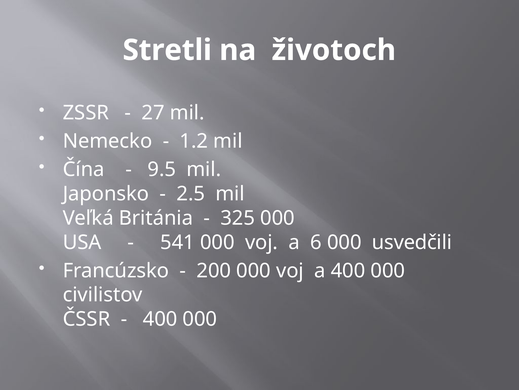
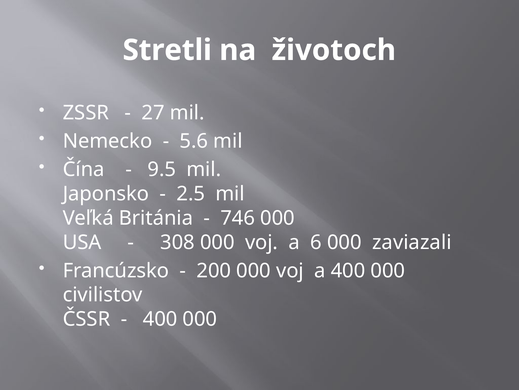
1.2: 1.2 -> 5.6 (194, 141)
325: 325 -> 746 (238, 218)
541: 541 -> 308 (177, 242)
usvedčili: usvedčili -> zaviazali (412, 242)
